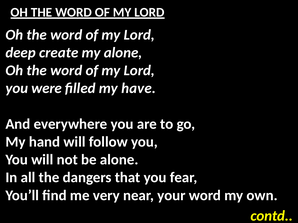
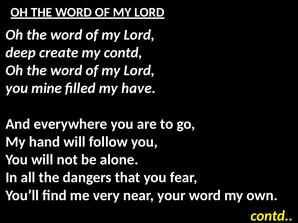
my alone: alone -> contd (123, 53)
were: were -> mine (47, 88)
